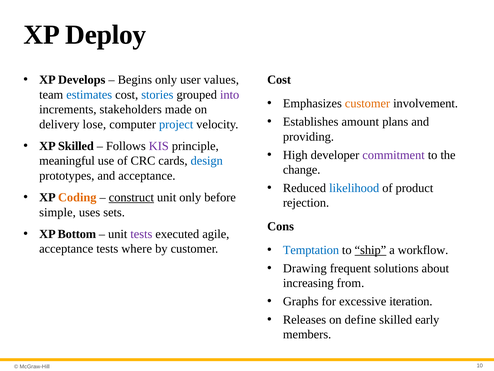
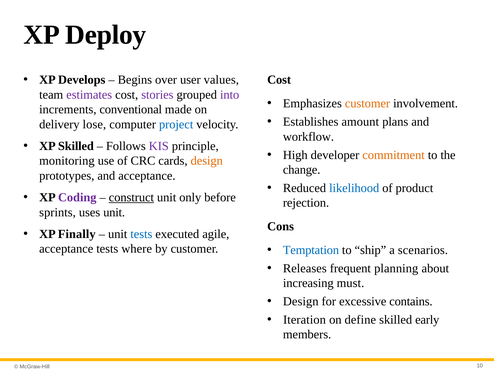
Begins only: only -> over (166, 80)
estimates colour: blue -> purple (89, 95)
stories colour: blue -> purple (157, 95)
stakeholders: stakeholders -> conventional (131, 109)
providing: providing -> workflow (308, 137)
commitment colour: purple -> orange (394, 155)
meaningful: meaningful -> monitoring (67, 161)
design colour: blue -> orange (207, 161)
Coding colour: orange -> purple (77, 197)
simple: simple -> sprints (58, 212)
uses sets: sets -> unit (114, 212)
Bottom: Bottom -> Finally (77, 234)
tests colour: purple -> blue (141, 234)
ship underline: present -> none (370, 250)
workflow: workflow -> scenarios (423, 250)
Drawing: Drawing -> Releases (305, 268)
solutions: solutions -> planning (396, 268)
from: from -> must (350, 283)
Graphs: Graphs -> Design (301, 301)
iteration: iteration -> contains (411, 301)
Releases: Releases -> Iteration (304, 319)
